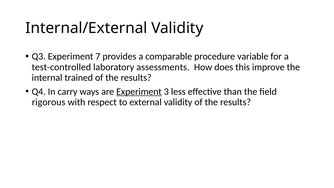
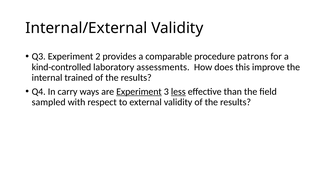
7: 7 -> 2 (98, 56)
variable: variable -> patrons (253, 56)
test-controlled: test-controlled -> kind-controlled (61, 67)
less underline: none -> present (178, 92)
rigorous: rigorous -> sampled (49, 102)
